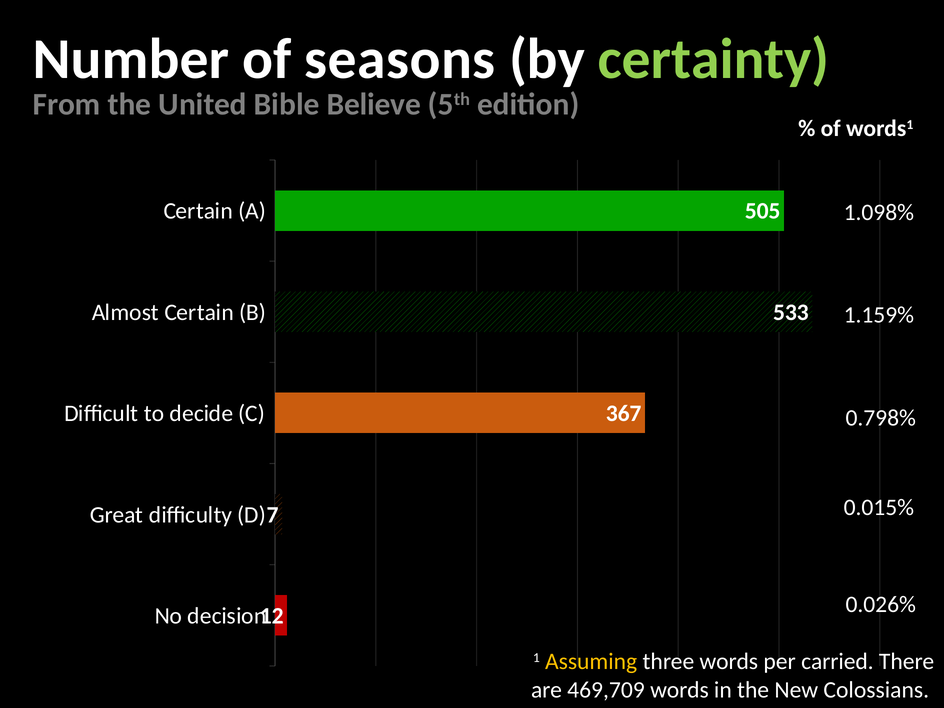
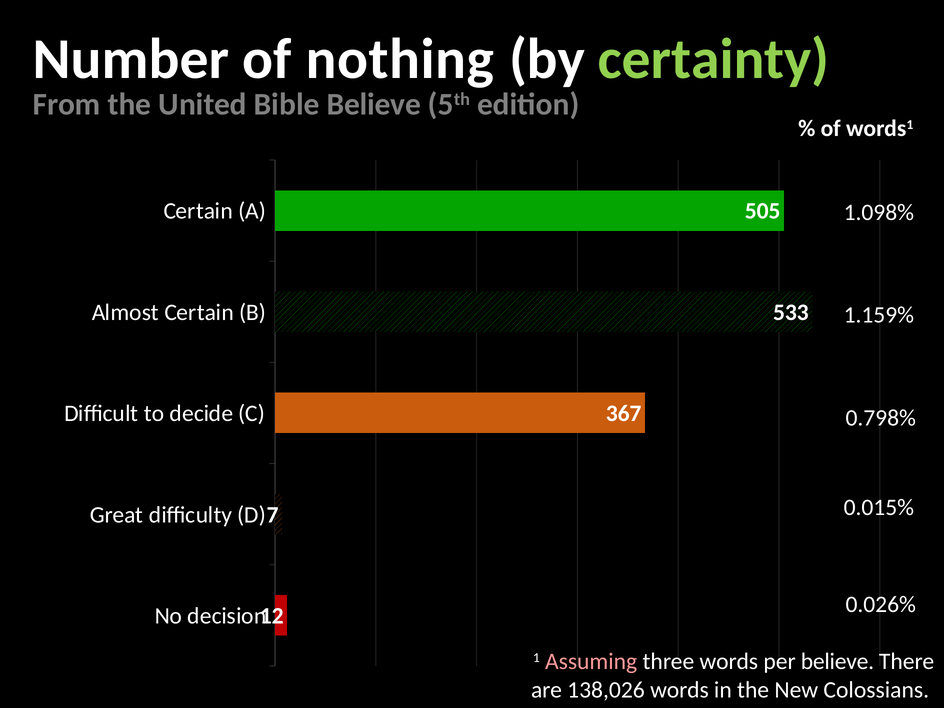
seasons: seasons -> nothing (400, 59)
Assuming colour: yellow -> pink (591, 662)
per carried: carried -> believe (837, 662)
469,709: 469,709 -> 138,026 (606, 690)
